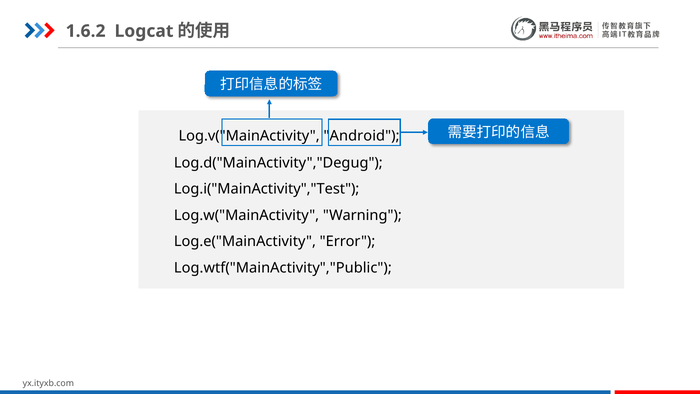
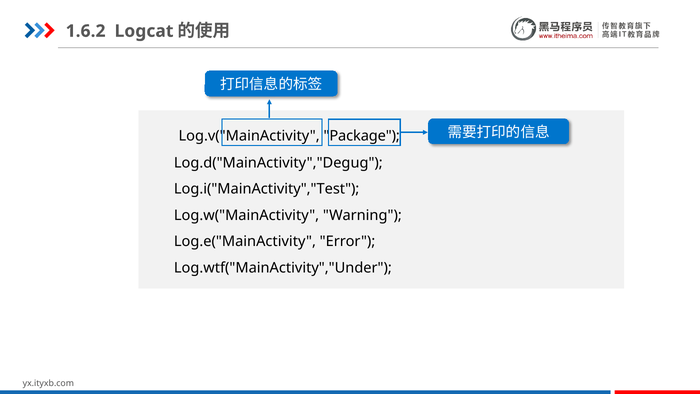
Android: Android -> Package (362, 136)
Log.wtf("MainActivity","Public: Log.wtf("MainActivity","Public -> Log.wtf("MainActivity","Under (283, 268)
